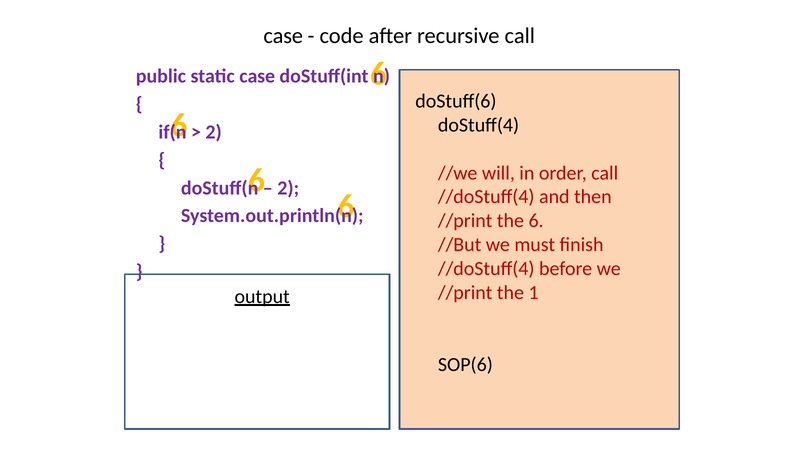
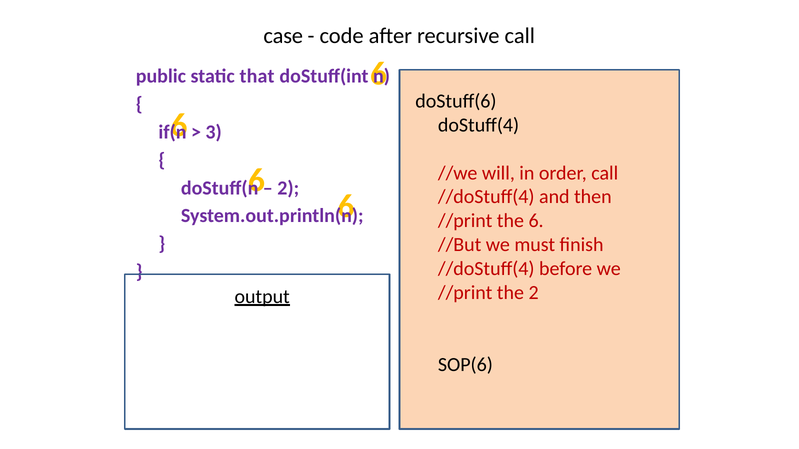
static case: case -> that (257, 76)
2: 2 -> 3 (214, 132)
the 1: 1 -> 2 (534, 293)
